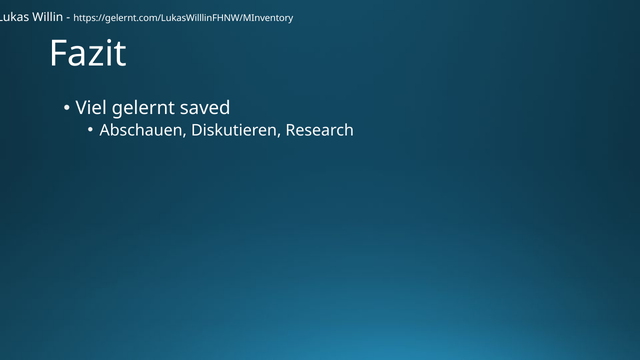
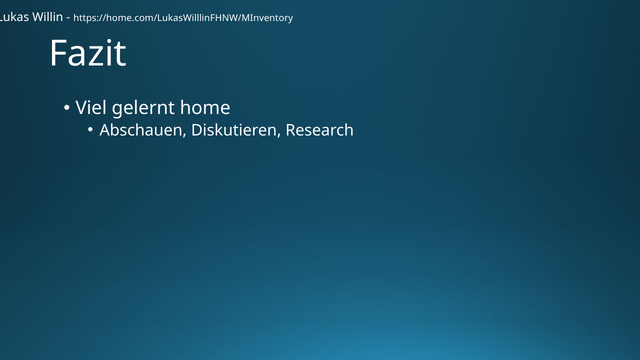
https://gelernt.com/LukasWilllinFHNW/MInventory: https://gelernt.com/LukasWilllinFHNW/MInventory -> https://home.com/LukasWilllinFHNW/MInventory (183, 18)
saved: saved -> home (205, 108)
